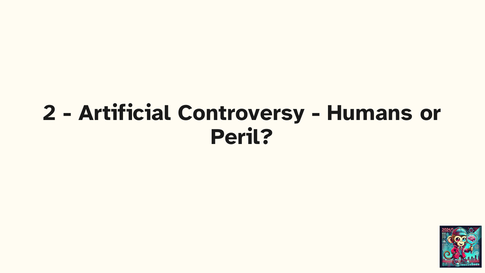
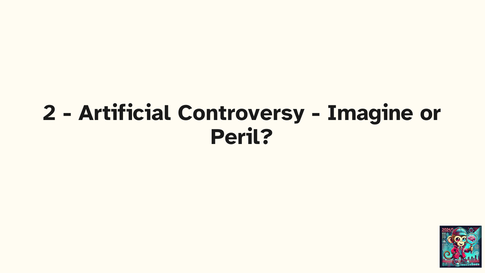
Humans: Humans -> Imagine (370, 113)
